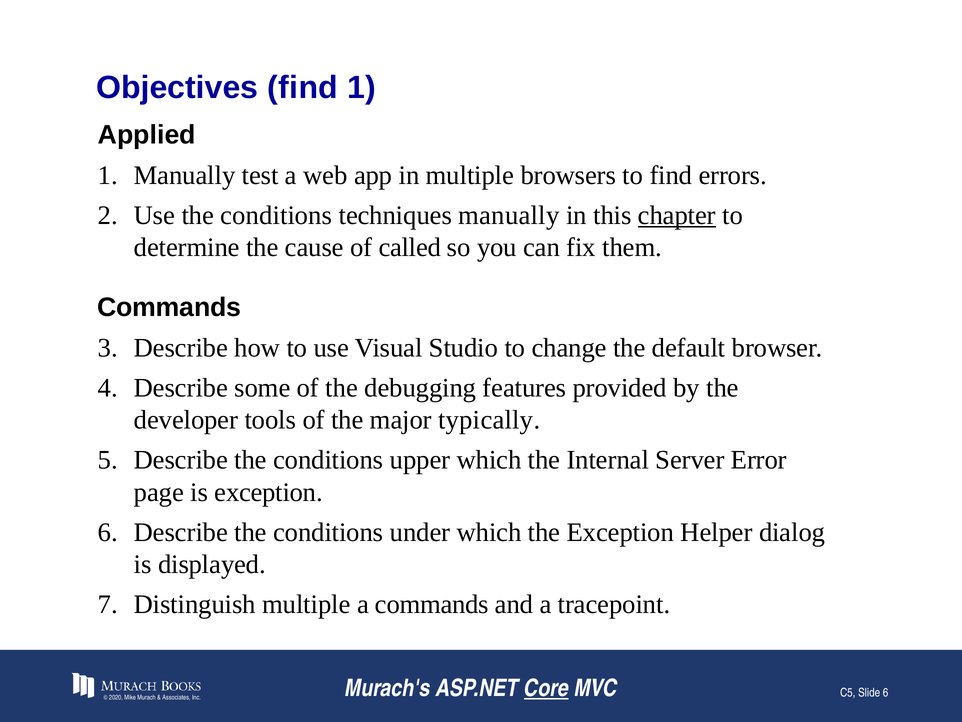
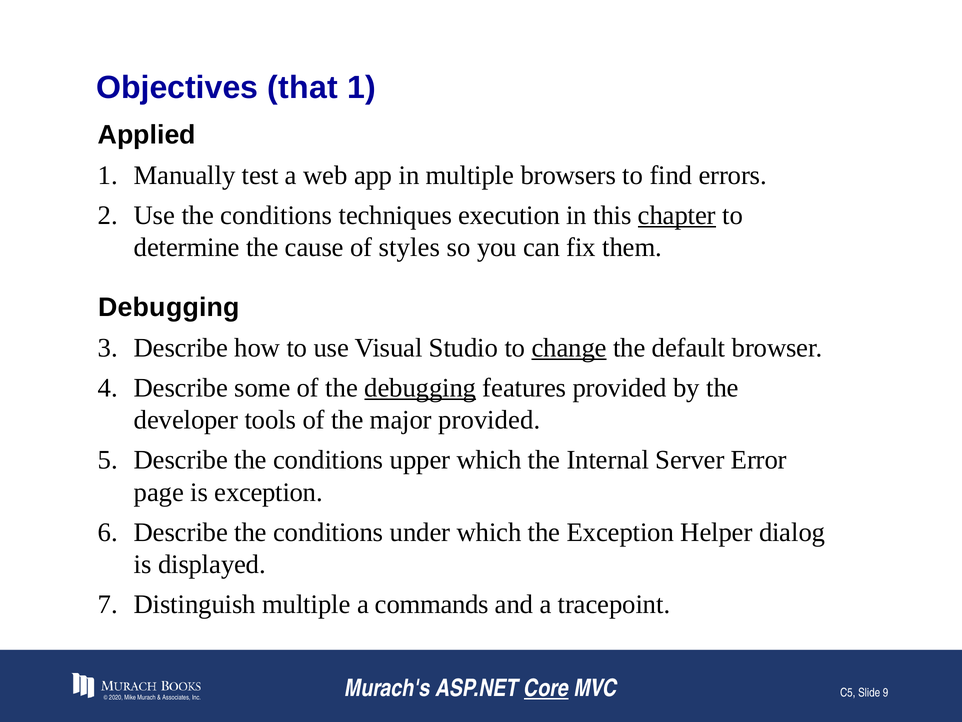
Objectives find: find -> that (303, 87)
techniques manually: manually -> execution (509, 215)
called: called -> styles (410, 247)
Commands: Commands -> Debugging (169, 307)
change underline: none -> present (569, 347)
debugging underline: none -> present (420, 388)
major typically: typically -> provided (489, 420)
Slide 6: 6 -> 9 (886, 692)
